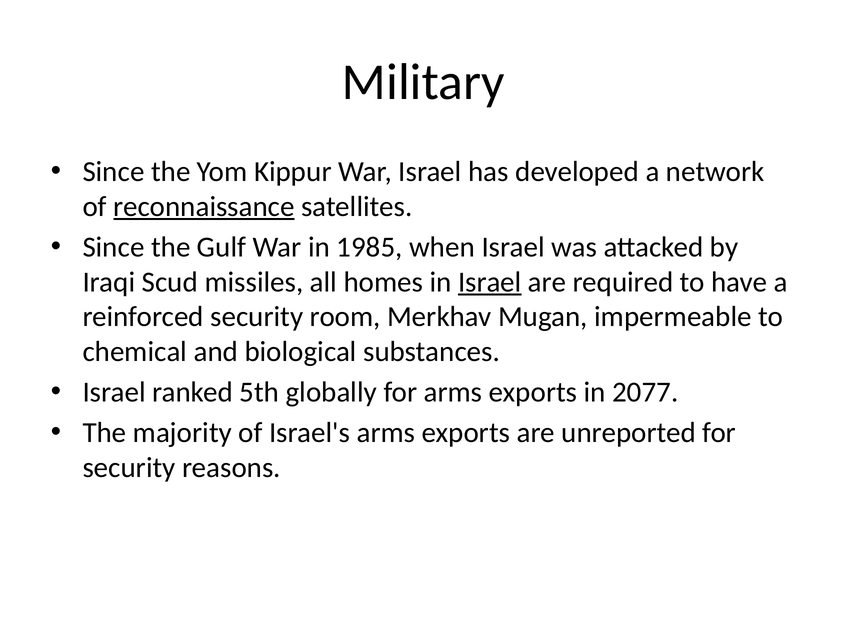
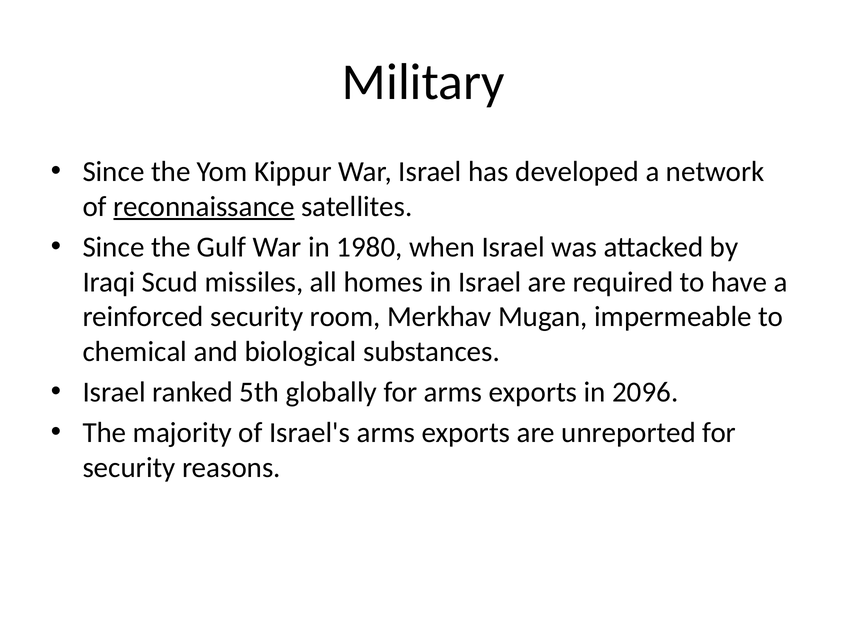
1985: 1985 -> 1980 (370, 247)
Israel underline: present -> none (490, 282)
2077: 2077 -> 2096 (645, 392)
